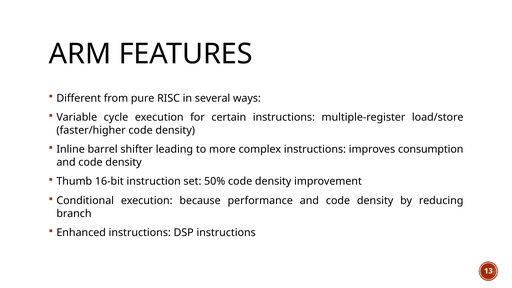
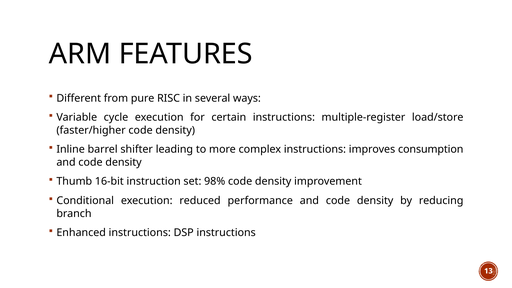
50%: 50% -> 98% (215, 181)
because: because -> reduced (200, 201)
